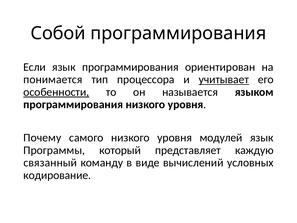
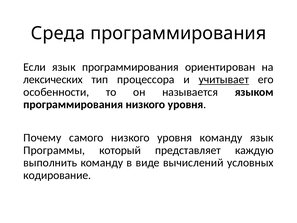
Собой: Собой -> Среда (58, 33)
понимается: понимается -> лексических (53, 79)
особенности underline: present -> none (56, 92)
уровня модулей: модулей -> команду (221, 138)
связанный: связанный -> выполнить (50, 163)
